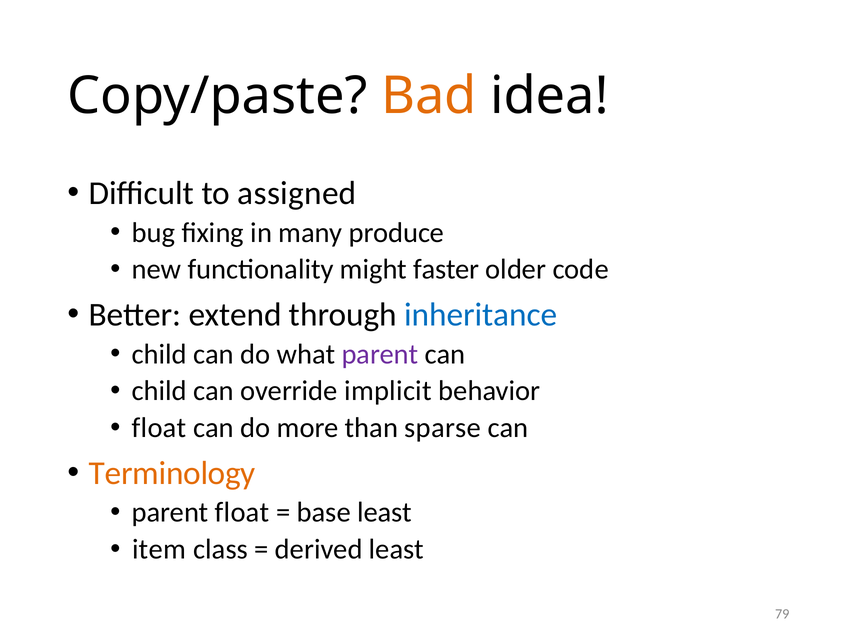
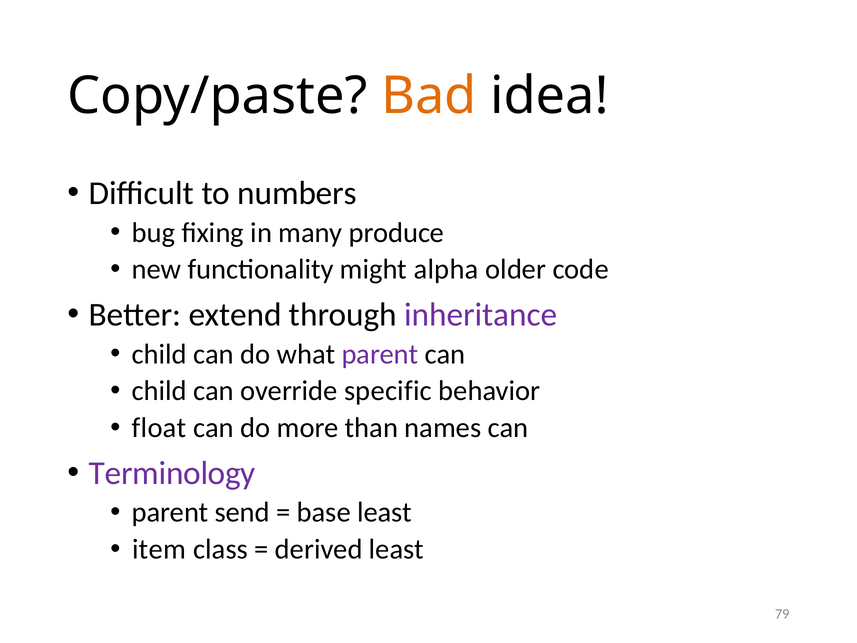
assigned: assigned -> numbers (297, 193)
faster: faster -> alpha (446, 269)
inheritance colour: blue -> purple (481, 315)
implicit: implicit -> specific (388, 391)
sparse: sparse -> names (443, 428)
Terminology colour: orange -> purple (172, 473)
parent float: float -> send (242, 512)
